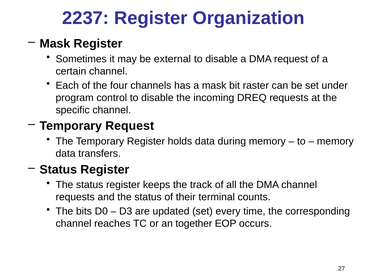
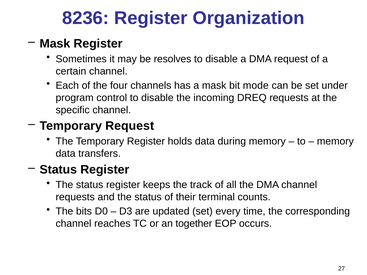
2237: 2237 -> 8236 (86, 18)
external: external -> resolves (173, 59)
raster: raster -> mode (256, 86)
